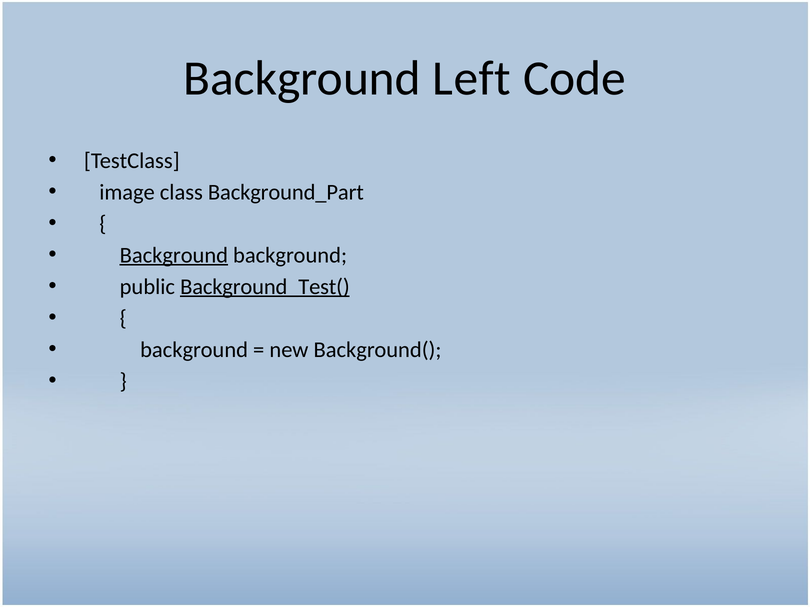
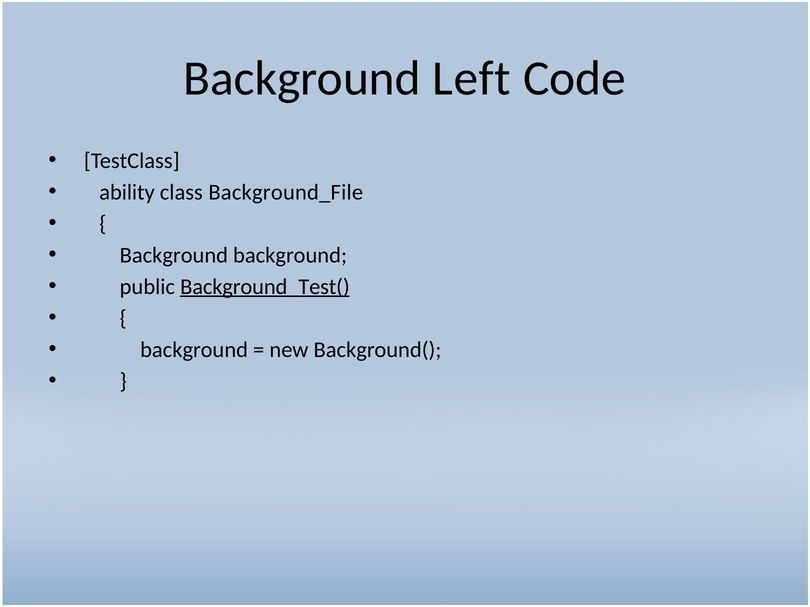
image: image -> ability (127, 192)
Background_Part: Background_Part -> Background_File (286, 192)
Background underline: present -> none (174, 255)
